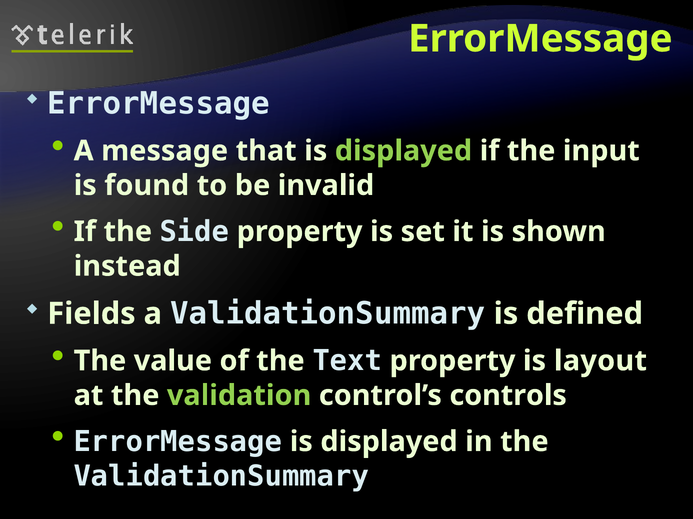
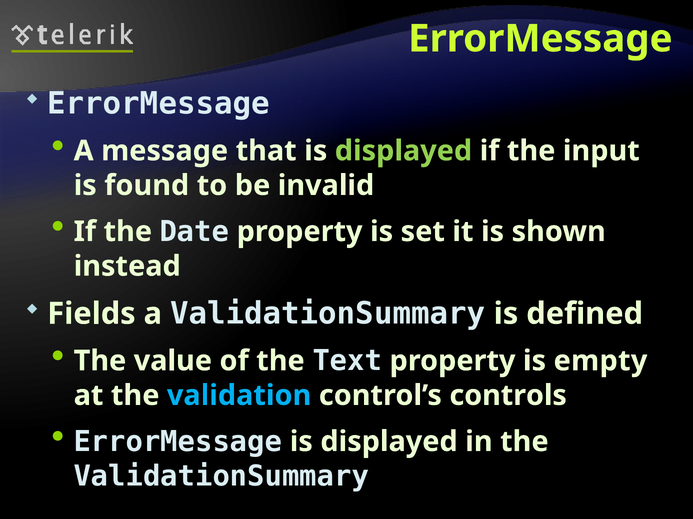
Side: Side -> Date (194, 232)
layout: layout -> empty (600, 361)
validation colour: light green -> light blue (239, 396)
